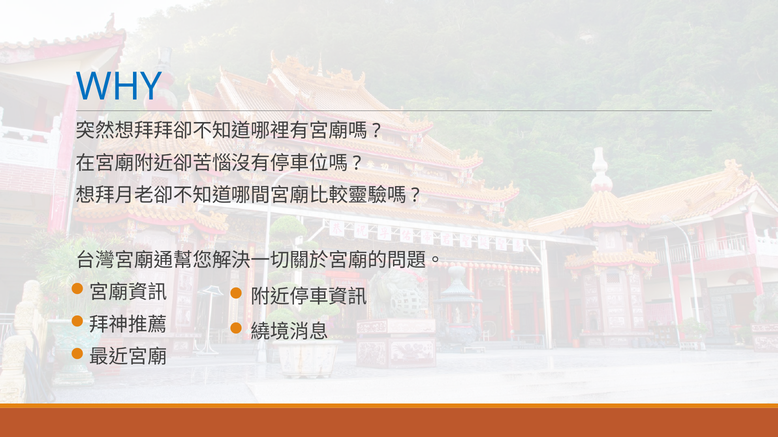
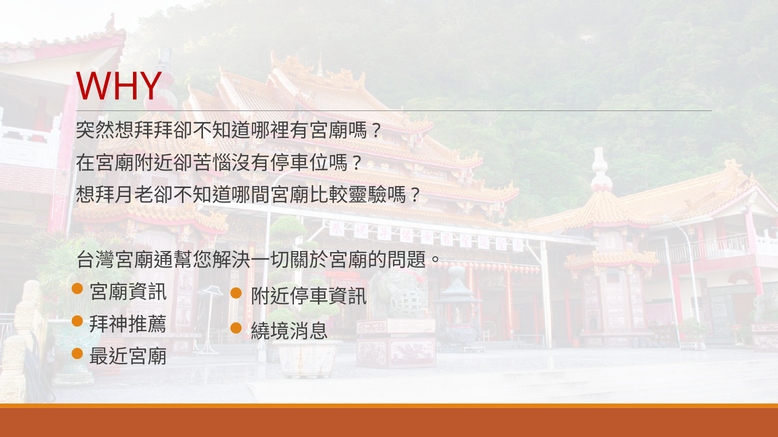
WHY colour: blue -> red (119, 87)
